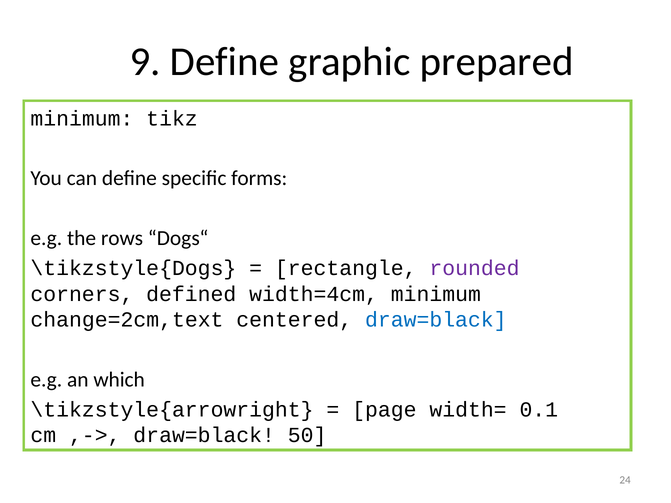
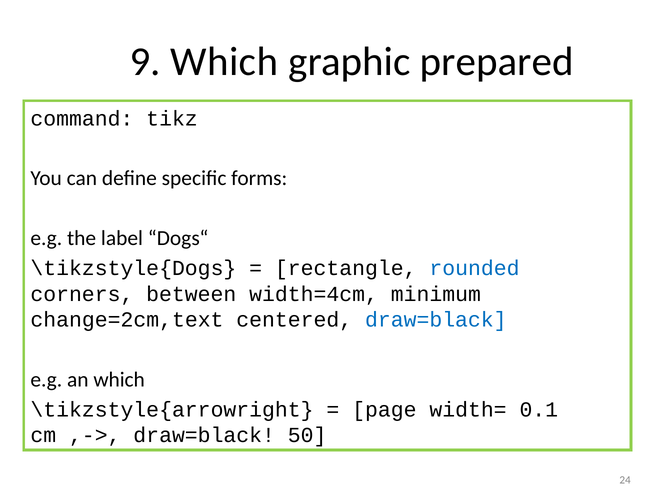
9 Define: Define -> Which (224, 62)
minimum: minimum -> command (82, 119)
rows: rows -> label (122, 238)
rounded colour: purple -> blue (474, 268)
defined: defined -> between (191, 294)
